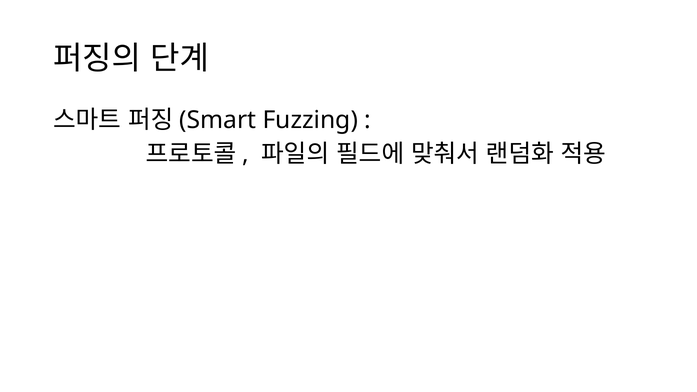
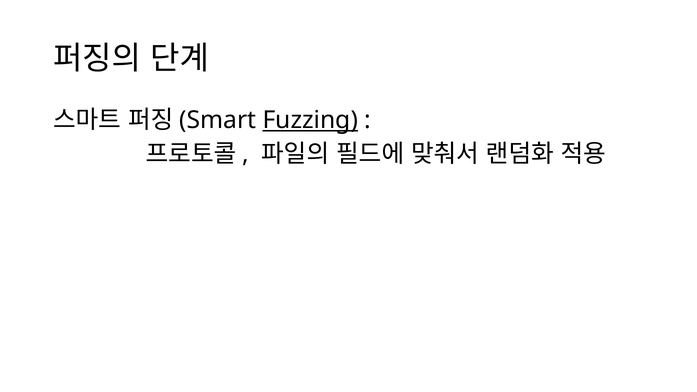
Fuzzing underline: none -> present (310, 120)
